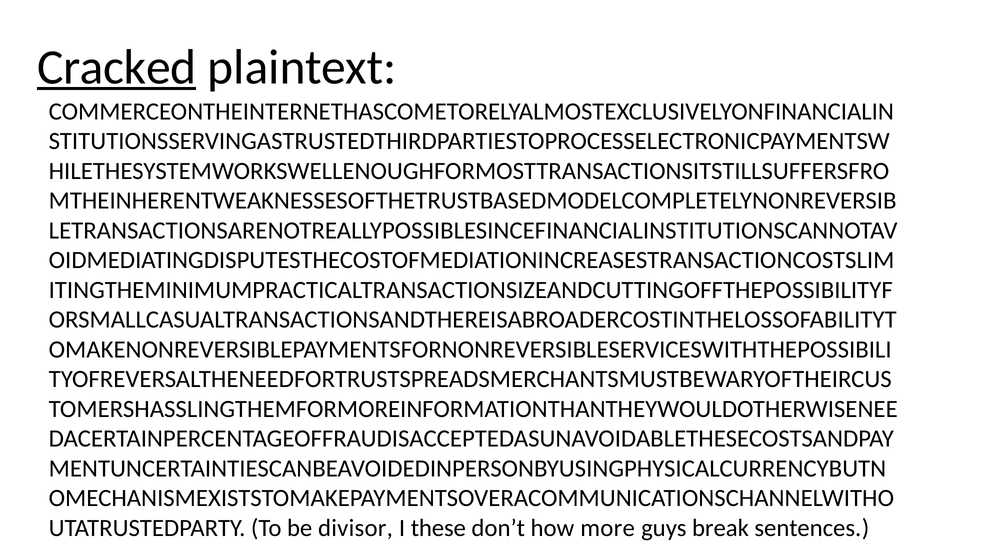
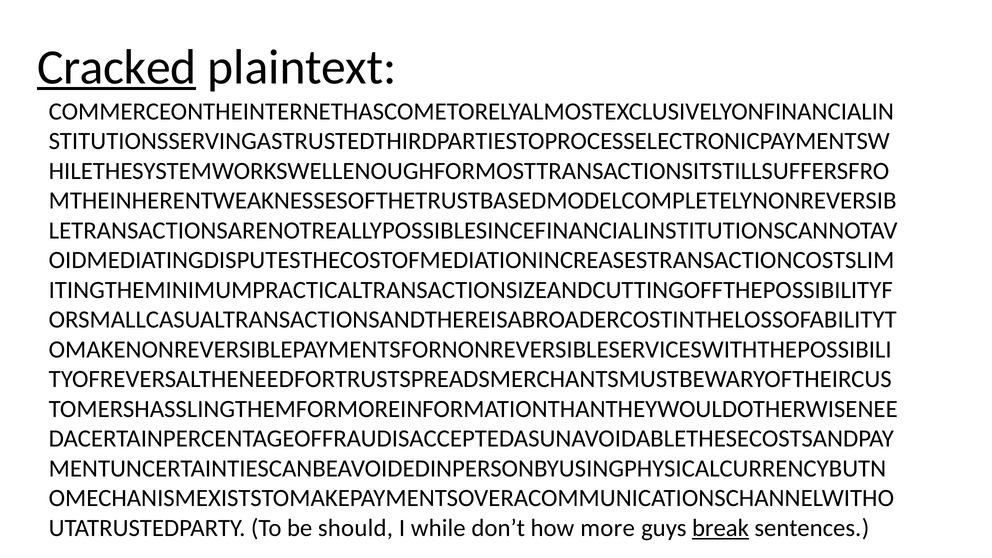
divisor: divisor -> should (355, 528)
these: these -> while (438, 528)
break underline: none -> present (720, 528)
